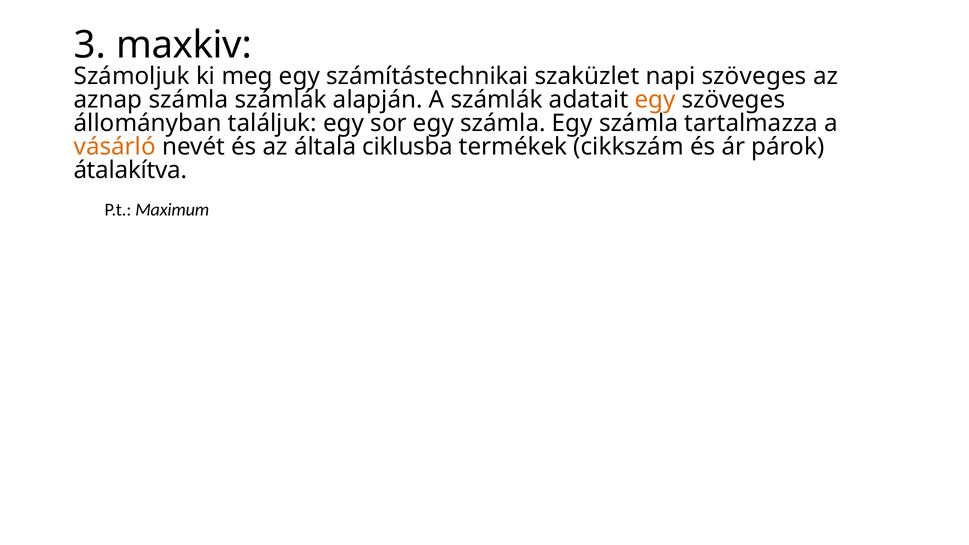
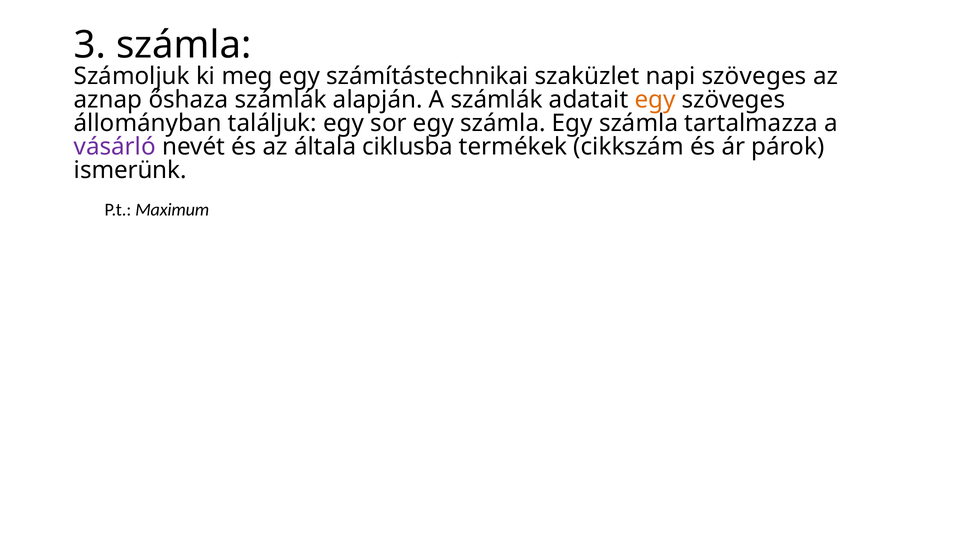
3 maxkiv: maxkiv -> számla (184, 45)
aznap számla: számla -> őshaza (188, 100)
vásárló colour: orange -> purple (115, 147)
átalakítva: átalakítva -> ismerünk (130, 170)
